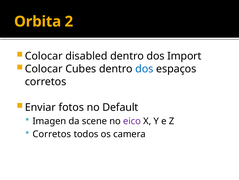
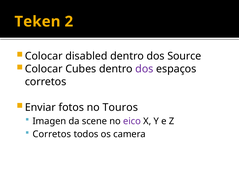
Orbita: Orbita -> Teken (37, 21)
Import: Import -> Source (184, 56)
dos colour: blue -> purple (144, 69)
Default: Default -> Touros (120, 107)
